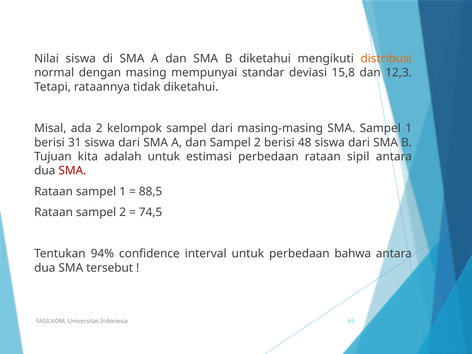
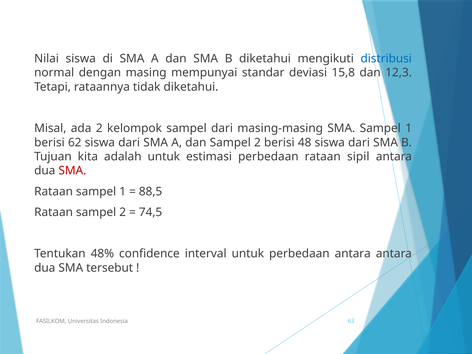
distribusi colour: orange -> blue (386, 59)
31: 31 -> 62 (75, 142)
94%: 94% -> 48% (102, 254)
perbedaan bahwa: bahwa -> antara (353, 254)
